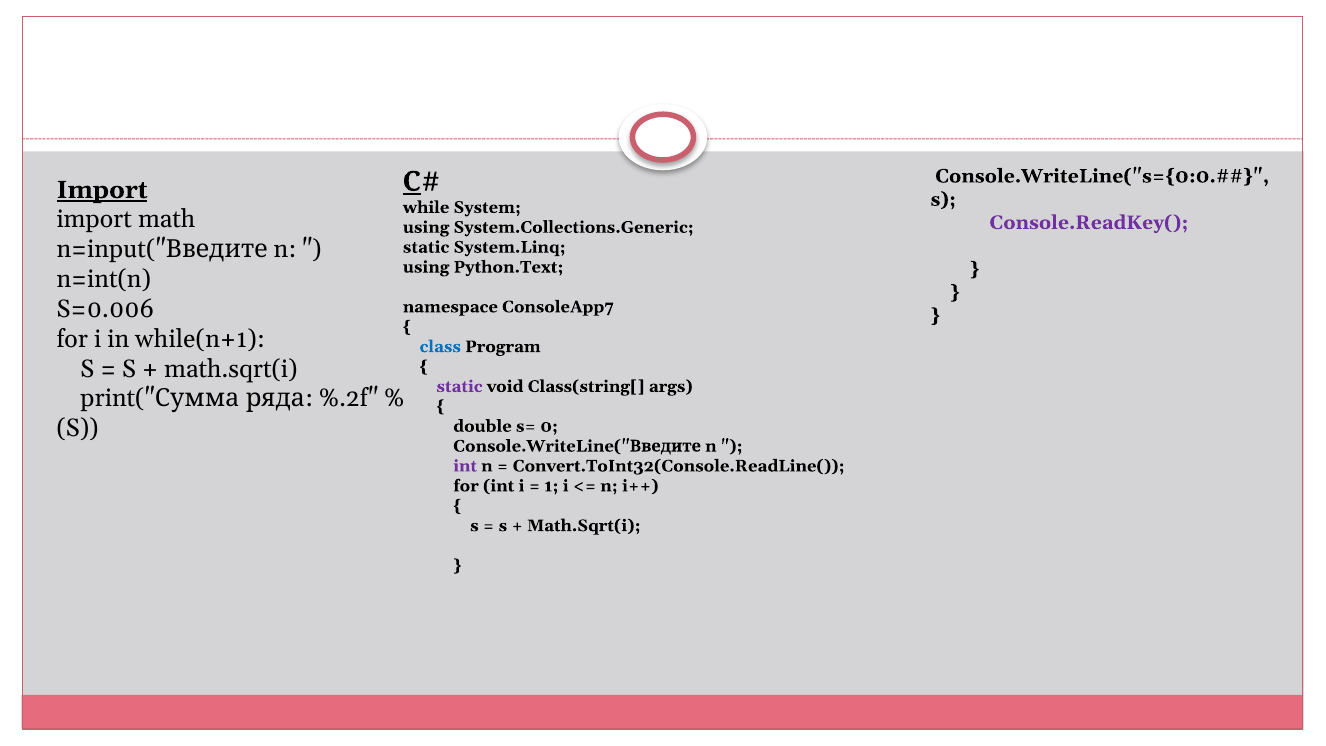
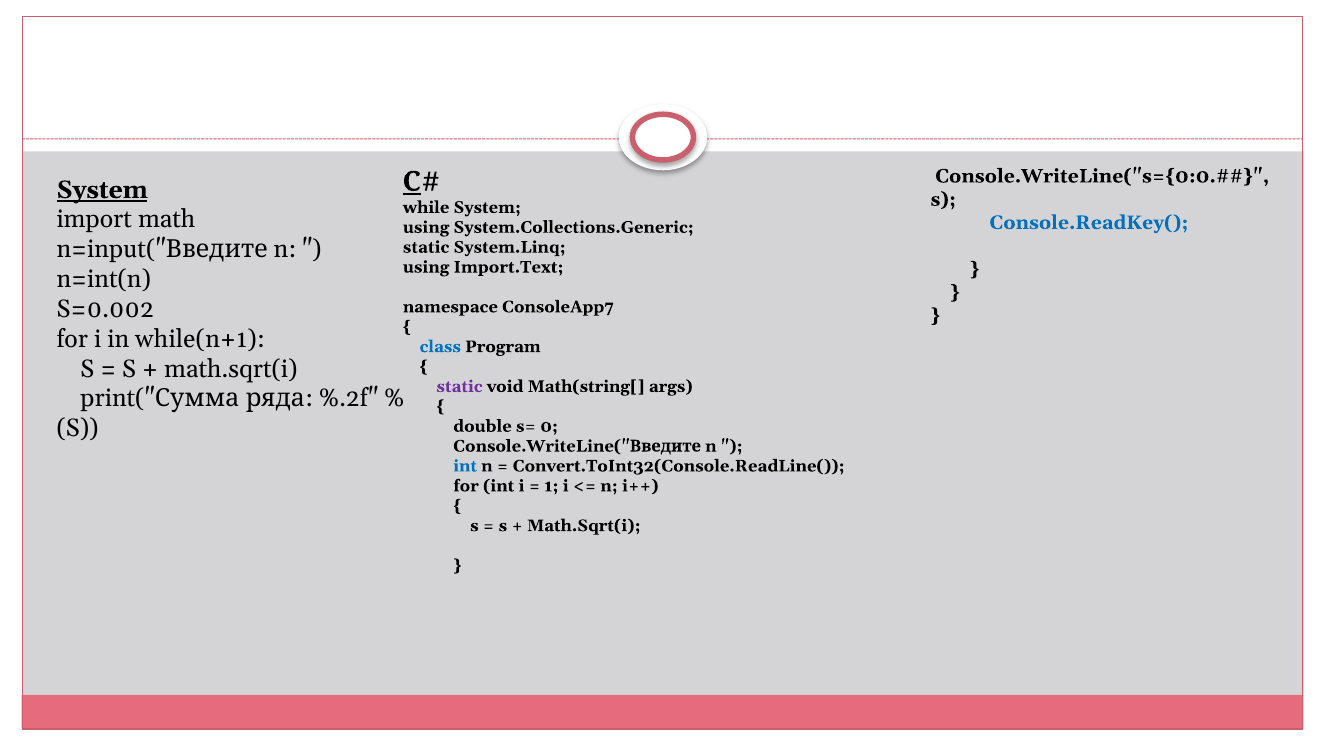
Import: Import -> System (102, 190)
Console.ReadKey( colour: purple -> blue (1089, 223)
Python.Text: Python.Text -> Import.Text (509, 267)
S=0.006: S=0.006 -> S=0.002 (105, 309)
Class(string[: Class(string[ -> Math(string[ (586, 386)
int colour: purple -> blue (465, 466)
